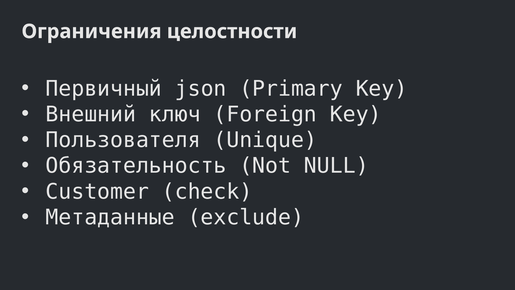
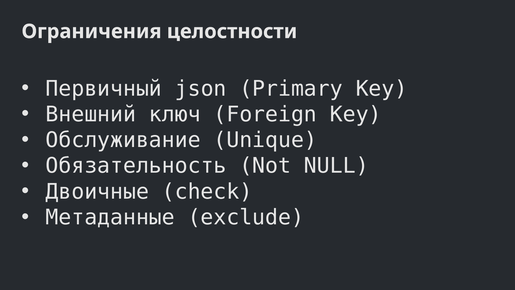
Пользователя: Пользователя -> Обслуживание (123, 140)
Customer: Customer -> Двоичные (97, 191)
